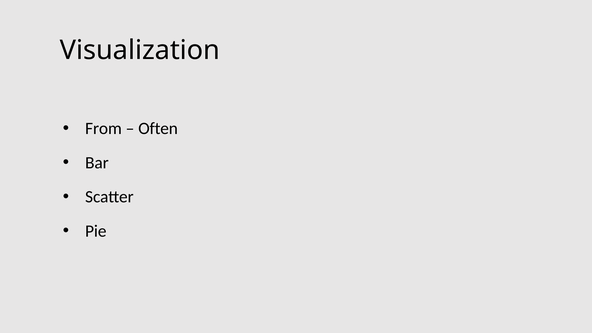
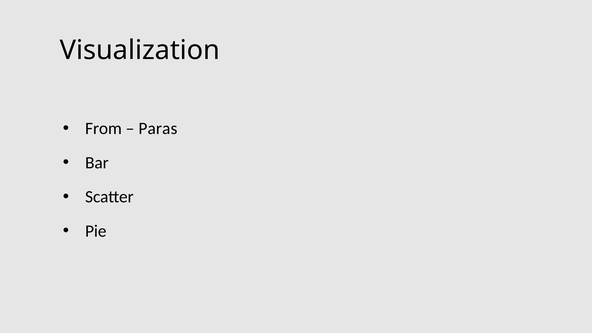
Often: Often -> Paras (158, 129)
